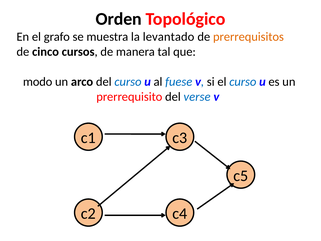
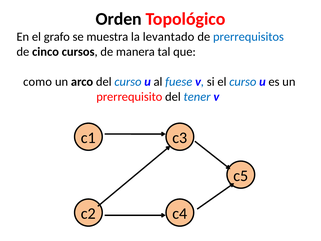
prerrequisitos colour: orange -> blue (248, 37)
modo: modo -> como (38, 82)
verse: verse -> tener (197, 97)
